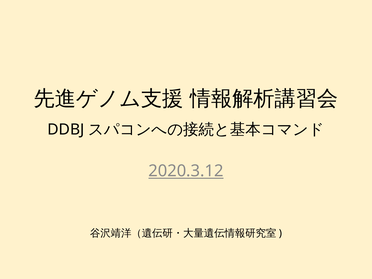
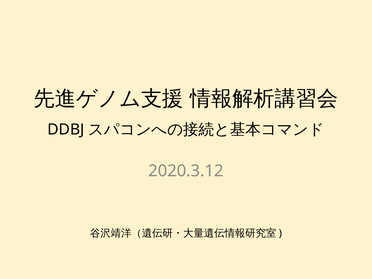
2020.3.12 underline: present -> none (186, 171)
